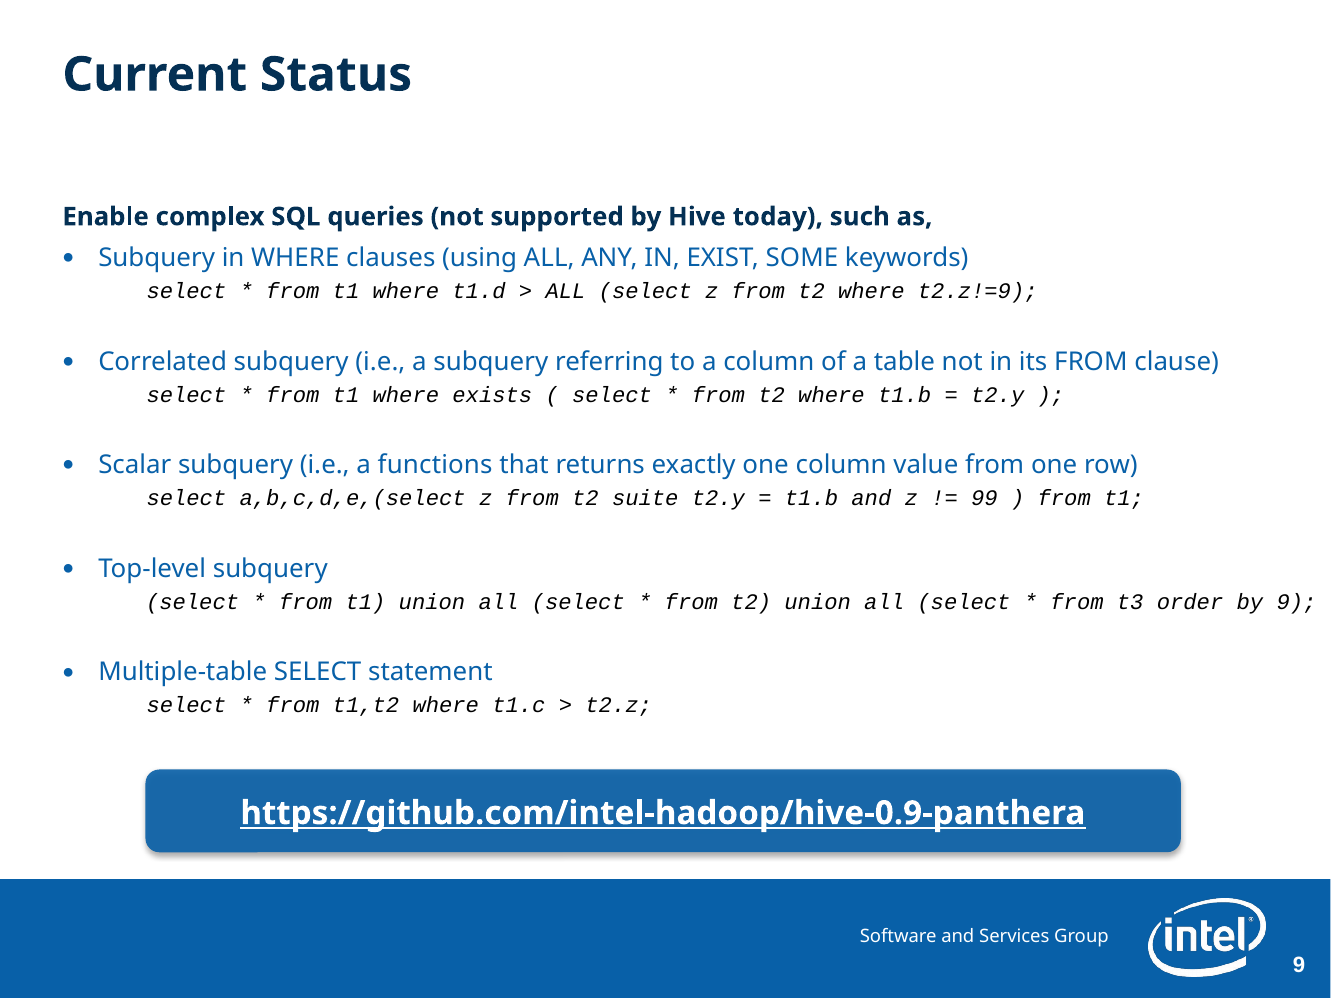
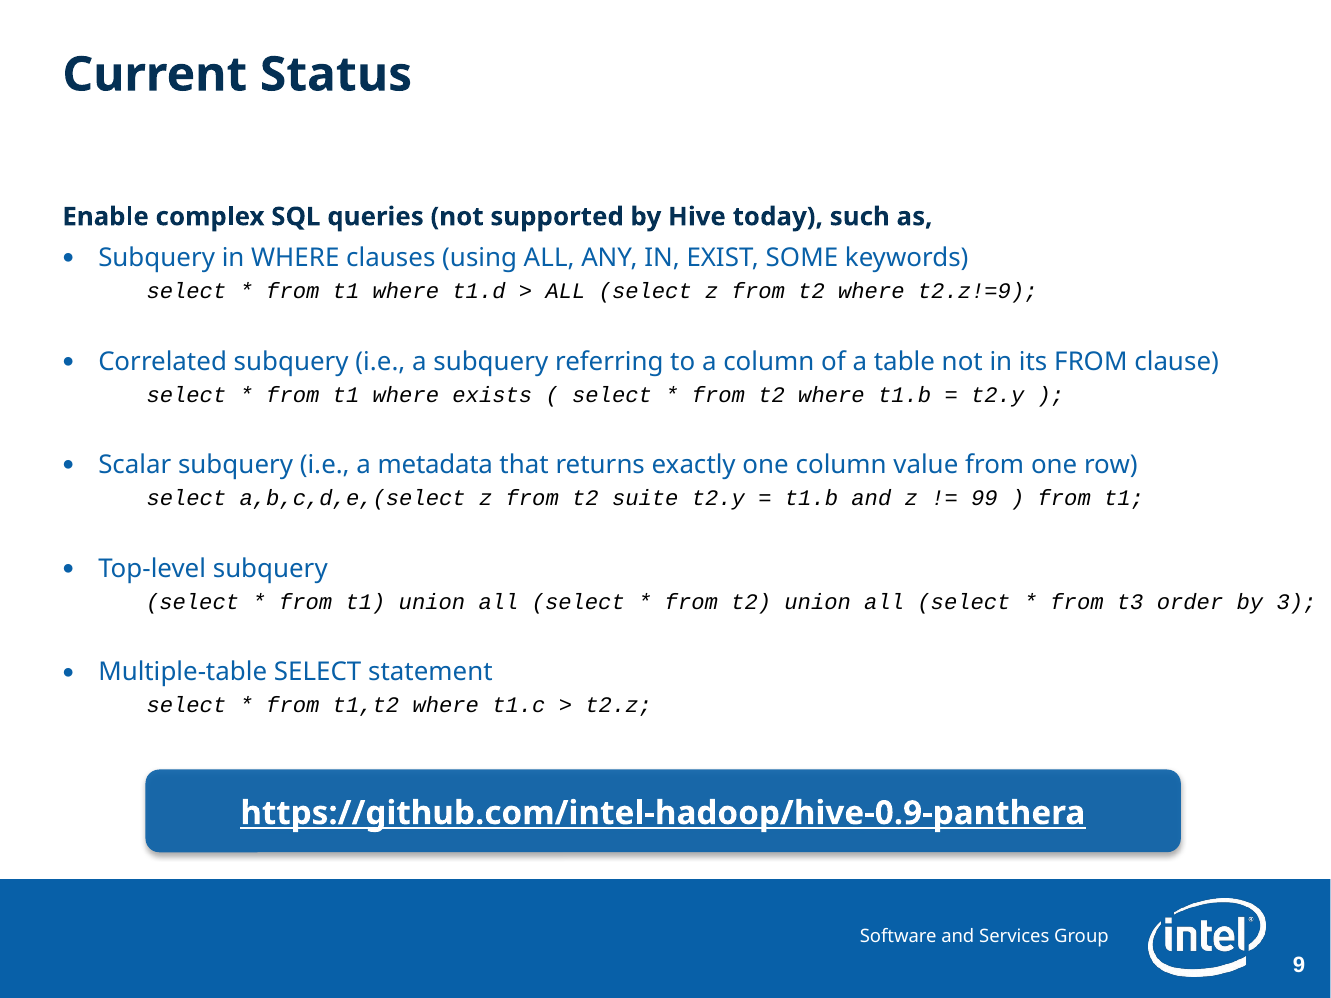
functions: functions -> metadata (435, 465)
by 9: 9 -> 3 (1296, 602)
